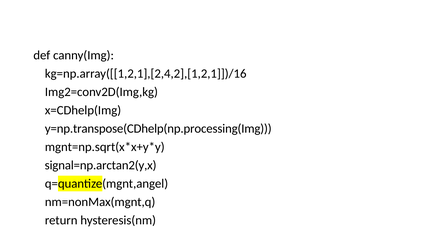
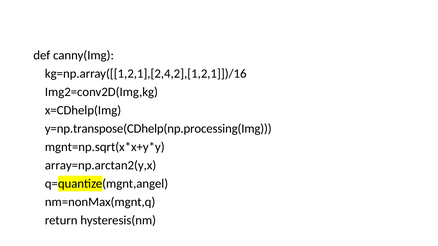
signal=np.arctan2(y,x: signal=np.arctan2(y,x -> array=np.arctan2(y,x (101, 166)
